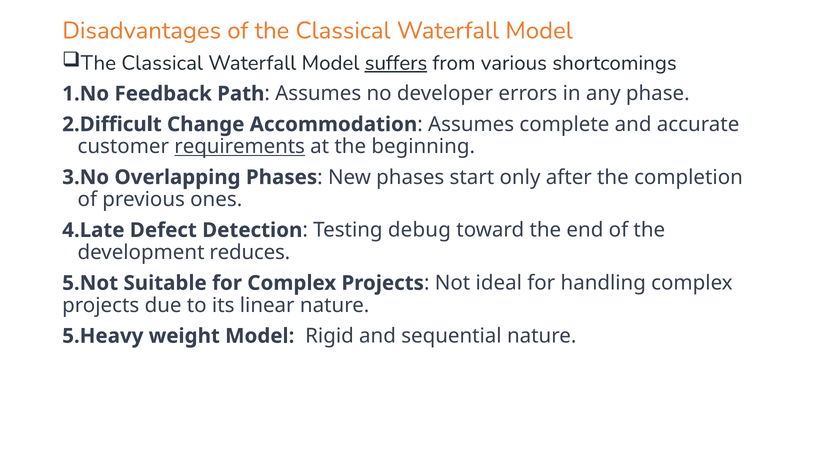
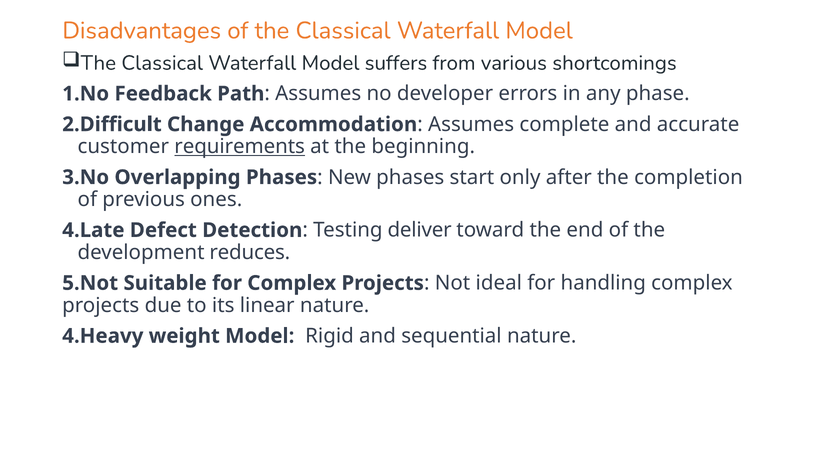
suffers underline: present -> none (396, 63)
debug: debug -> deliver (420, 230)
5.Heavy: 5.Heavy -> 4.Heavy (103, 336)
